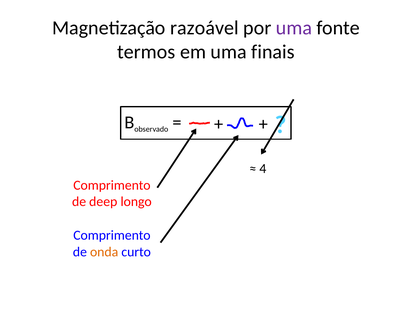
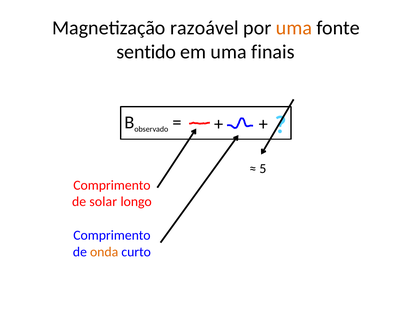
uma colour: purple -> orange (294, 28)
termos: termos -> sentido (146, 52)
4: 4 -> 5 (263, 169)
deep: deep -> solar (103, 202)
